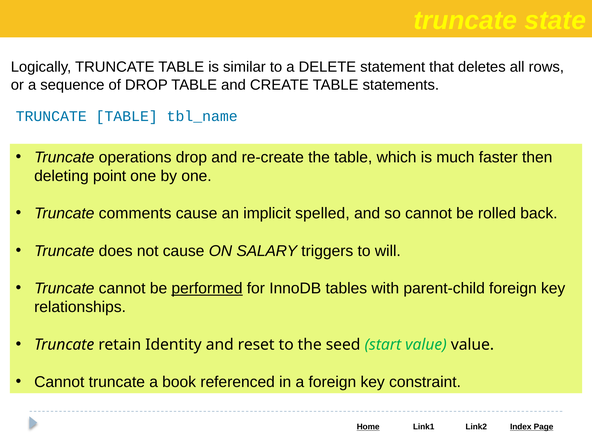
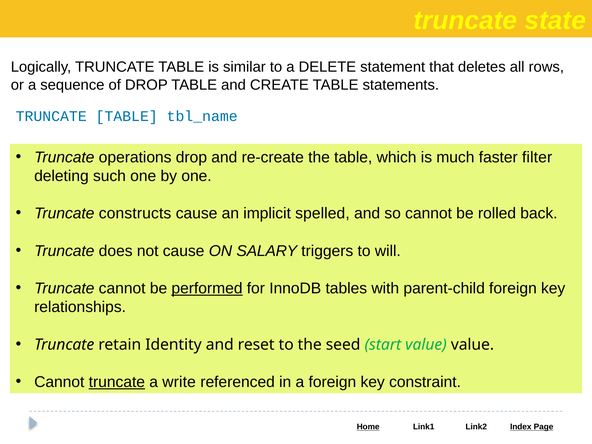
then: then -> filter (537, 157)
point: point -> such (109, 176)
comments: comments -> constructs (135, 213)
truncate underline: none -> present (117, 382)
book: book -> write (179, 382)
